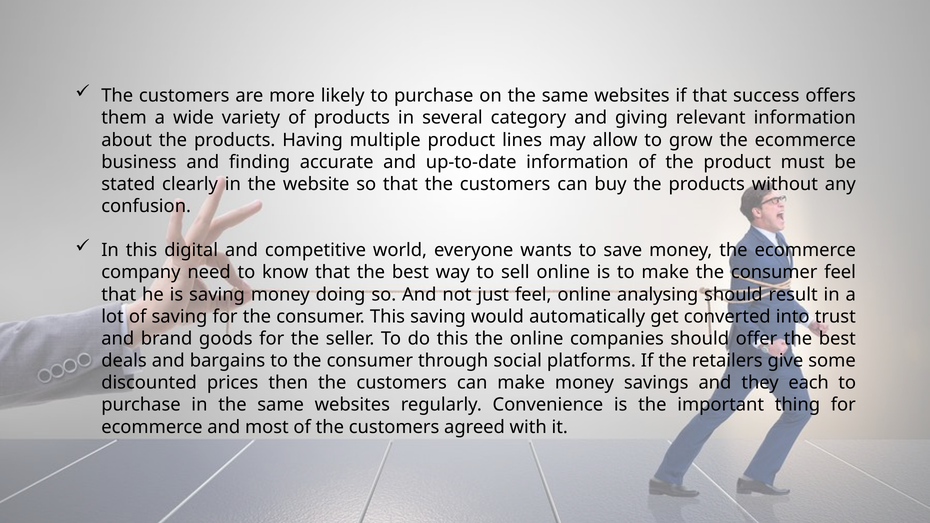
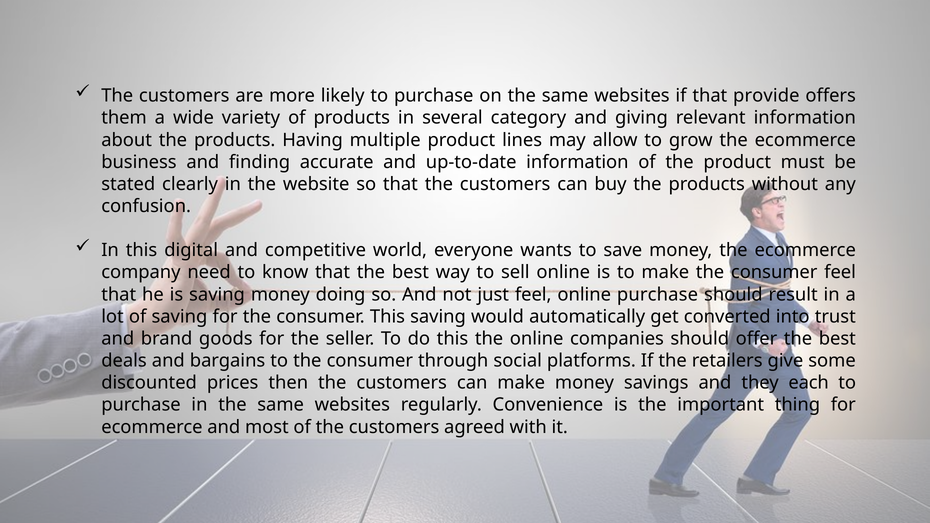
success: success -> provide (766, 96)
online analysing: analysing -> purchase (657, 295)
